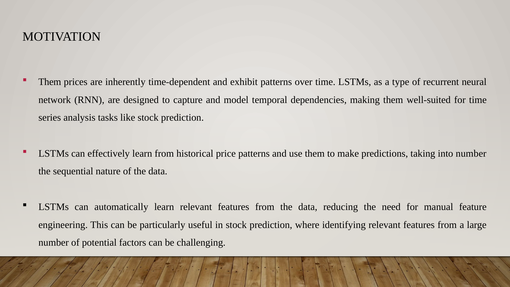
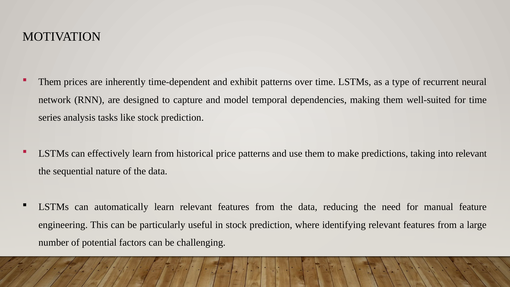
into number: number -> relevant (471, 153)
